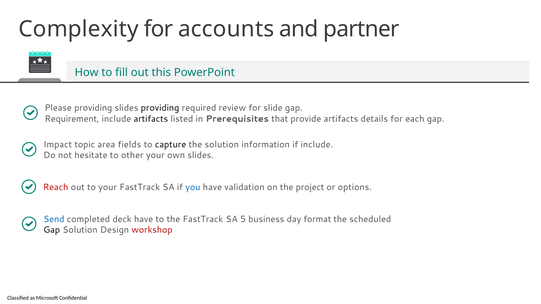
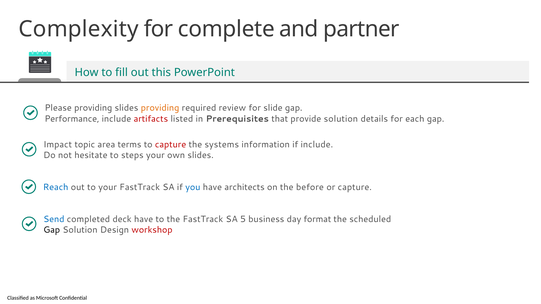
accounts: accounts -> complete (226, 29)
providing colour: black -> orange (160, 108)
Requirement: Requirement -> Performance (72, 119)
artifacts colour: black -> red (151, 119)
provide artifacts: artifacts -> solution (341, 119)
fields: fields -> terms (130, 145)
capture colour: black -> red (171, 145)
the solution: solution -> systems (222, 145)
other: other -> steps (132, 155)
Reach colour: red -> blue (56, 188)
validation: validation -> architects (245, 188)
project: project -> before (310, 188)
or options: options -> capture (355, 188)
